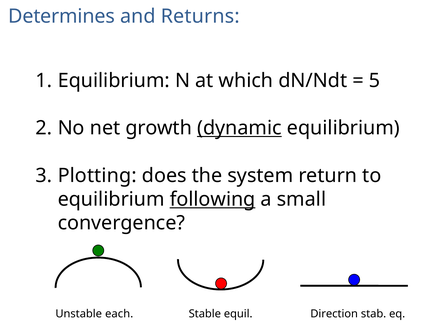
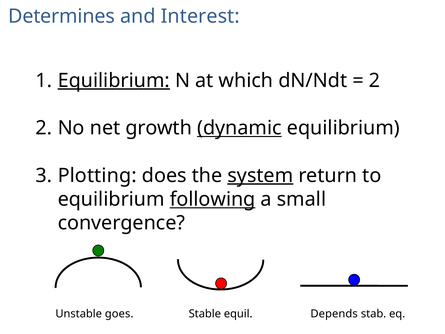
Returns: Returns -> Interest (200, 16)
Equilibrium underline: none -> present (114, 80)
5: 5 -> 2 (375, 80)
system underline: none -> present (260, 175)
each: each -> goes (119, 314)
Direction: Direction -> Depends (334, 314)
